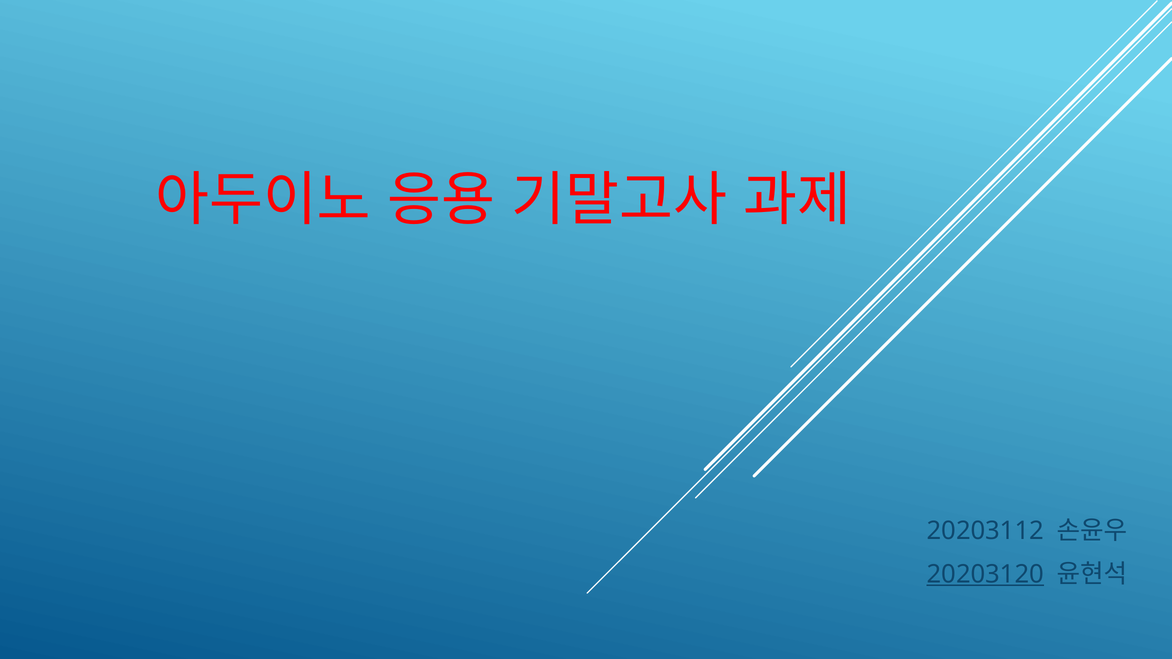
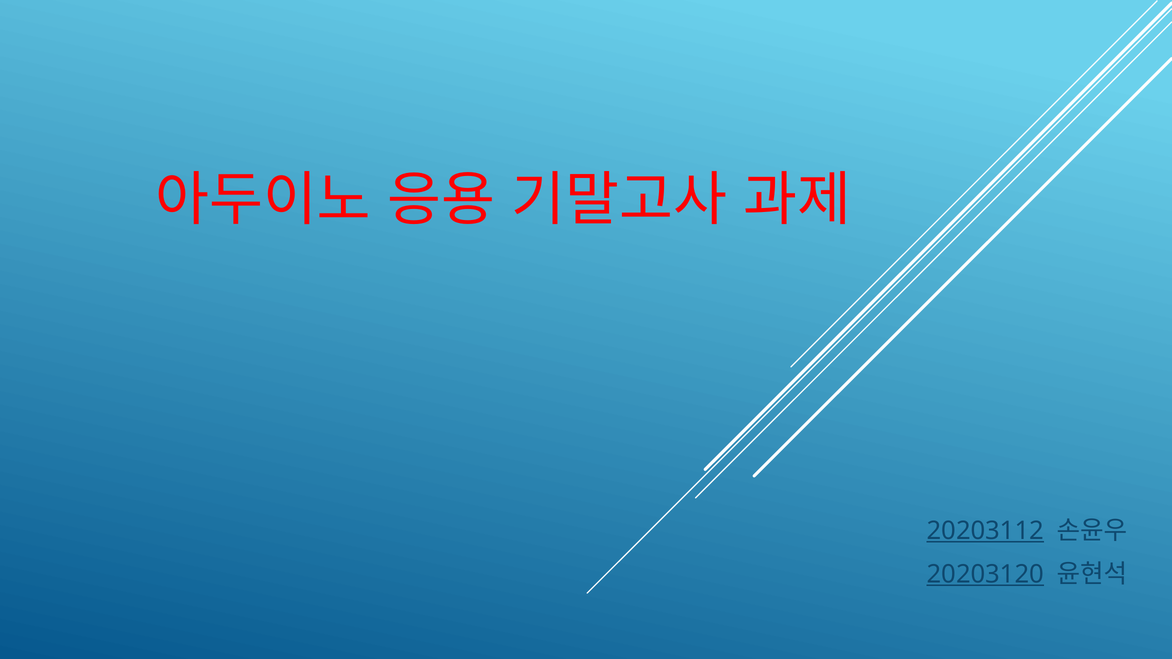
20203112 underline: none -> present (985, 531)
